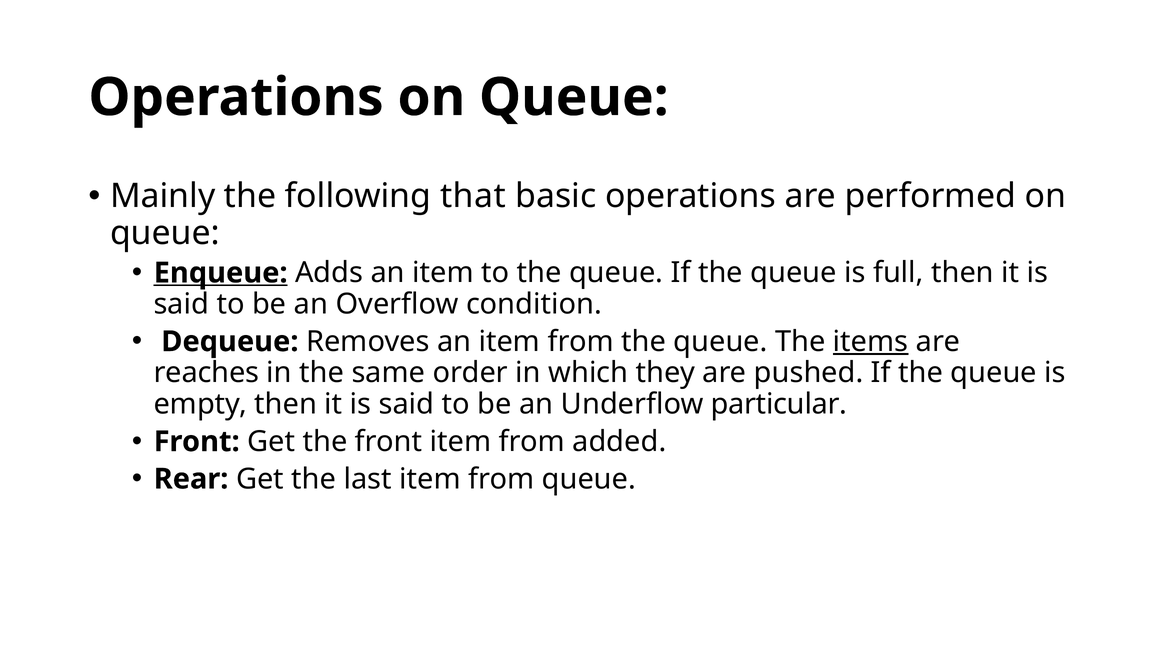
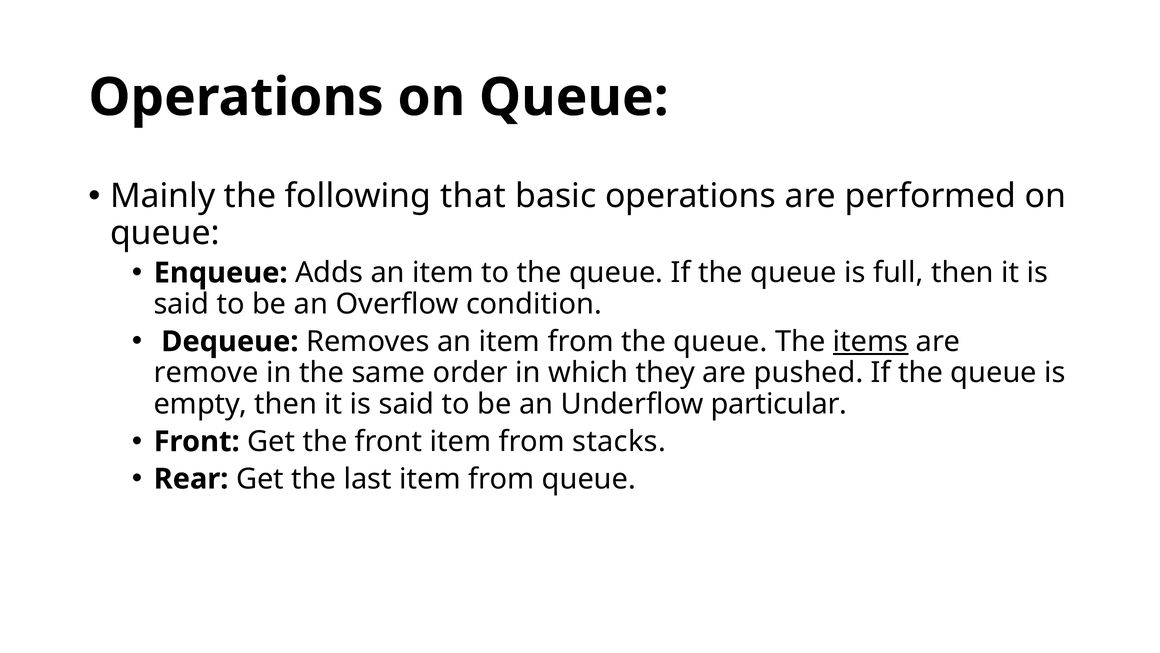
Enqueue underline: present -> none (221, 273)
reaches: reaches -> remove (206, 373)
added: added -> stacks (619, 441)
